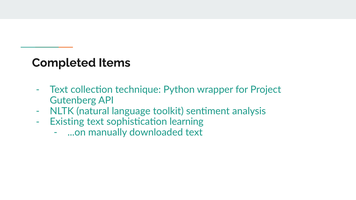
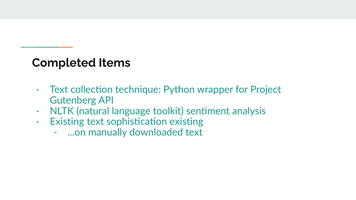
sophistication learning: learning -> existing (186, 122)
